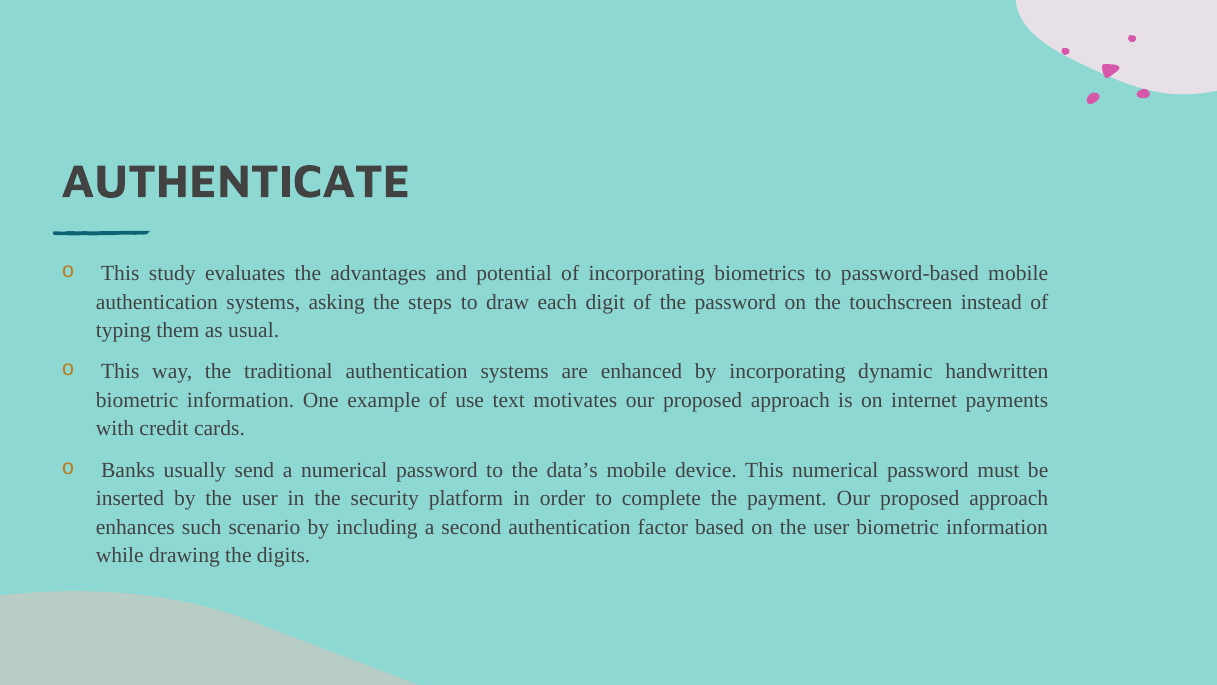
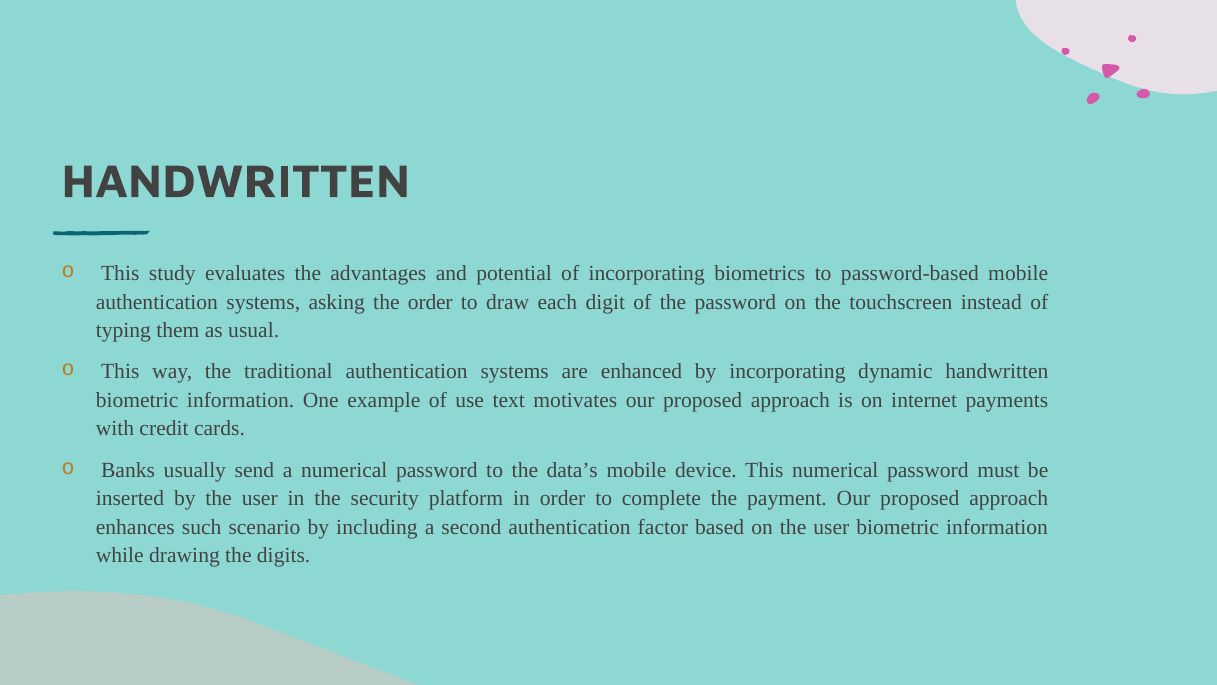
AUTHENTICATE: AUTHENTICATE -> HANDWRITTEN (236, 181)
the steps: steps -> order (430, 302)
